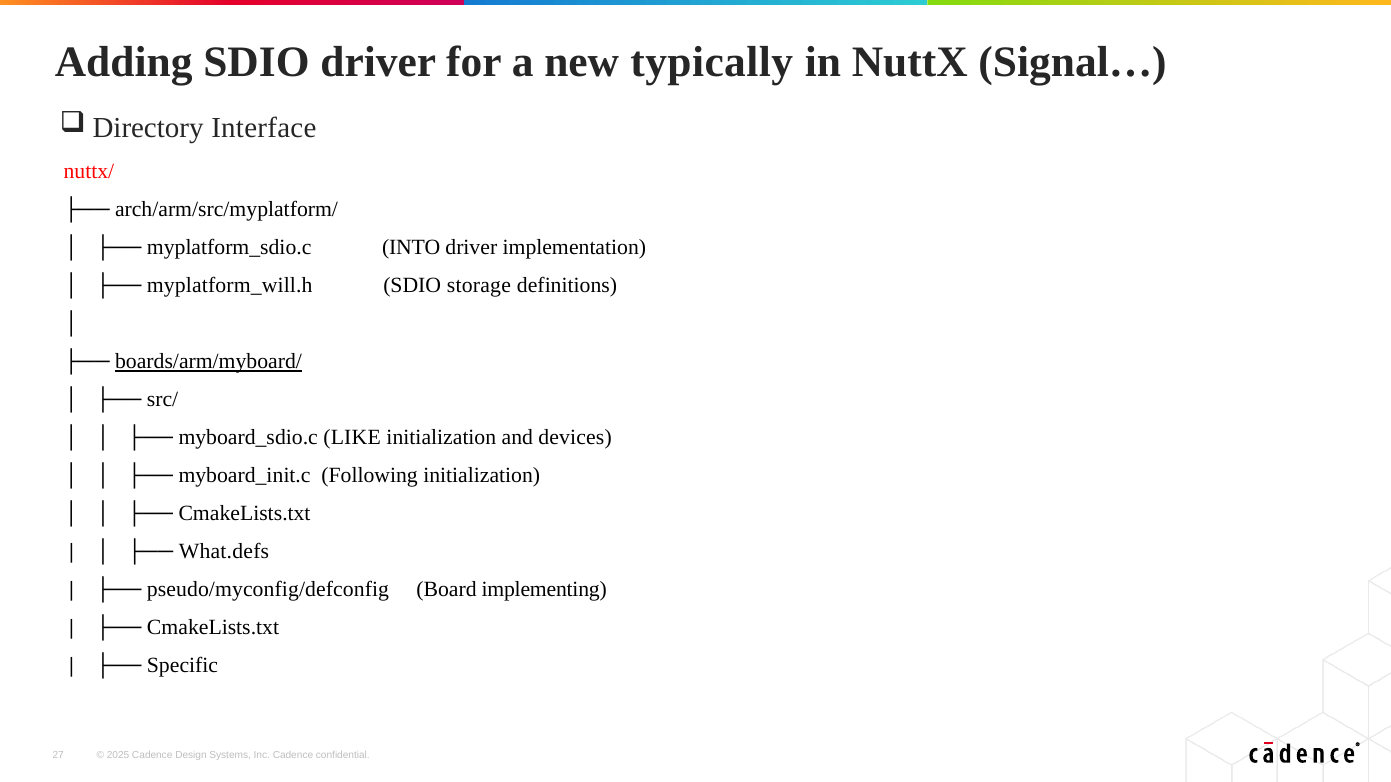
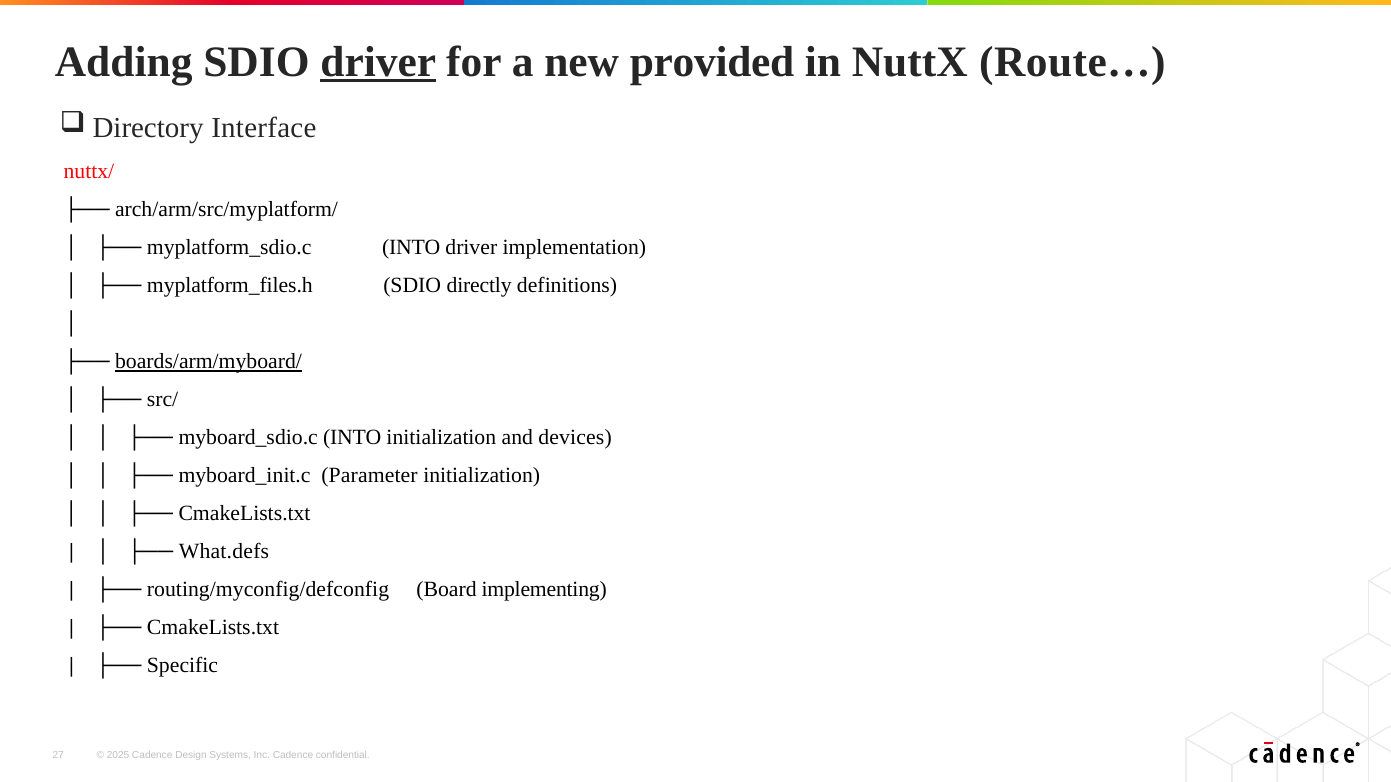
driver underline: none -> present (378, 62)
typically: typically -> provided (712, 62)
Signal…: Signal… -> Route… (1072, 62)
myplatform_will.h: myplatform_will.h -> myplatform_files.h (230, 286)
storage: storage -> directly (479, 286)
myboard_sdio.c LIKE: LIKE -> INTO (352, 438)
Following: Following -> Parameter (370, 476)
pseudo/myconfig/defconfig: pseudo/myconfig/defconfig -> routing/myconfig/defconfig (268, 590)
